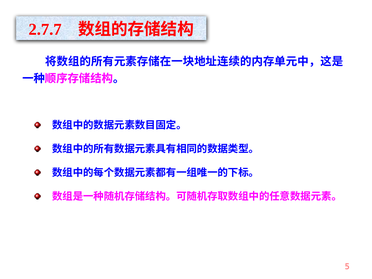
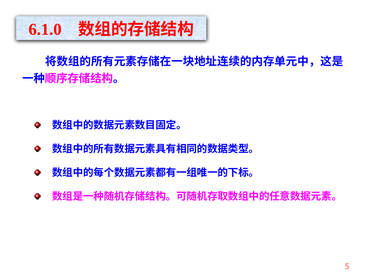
2.7.7: 2.7.7 -> 6.1.0 (45, 29)
